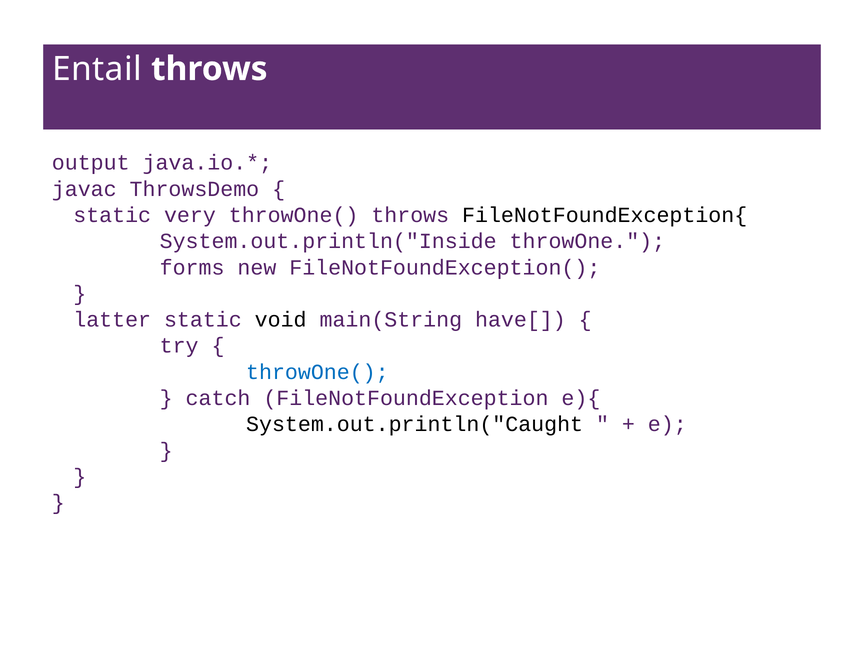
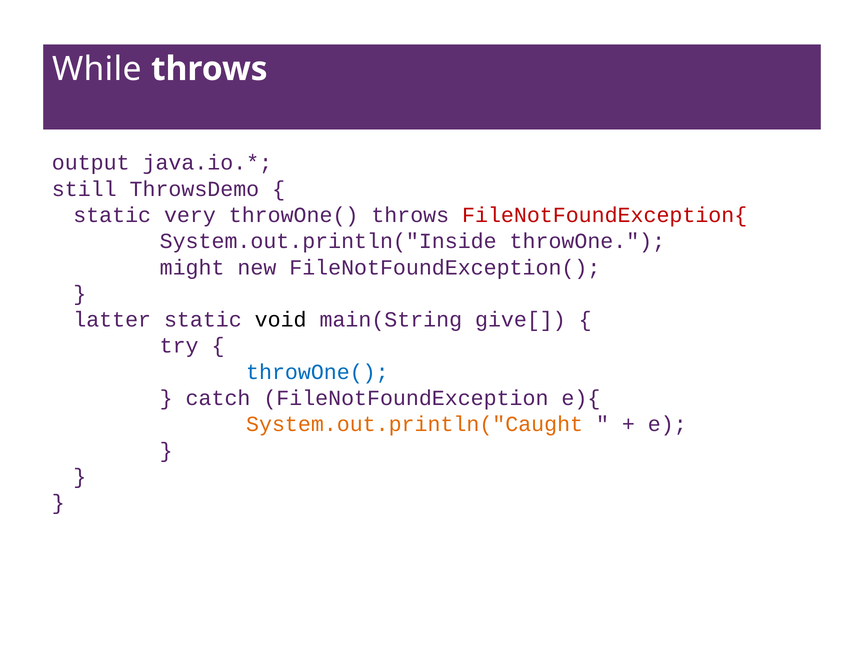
Entail: Entail -> While (97, 69)
javac: javac -> still (84, 189)
FileNotFoundException{ colour: black -> red (605, 215)
forms: forms -> might (192, 267)
have[: have[ -> give[ (520, 320)
System.out.println("Caught colour: black -> orange (415, 424)
